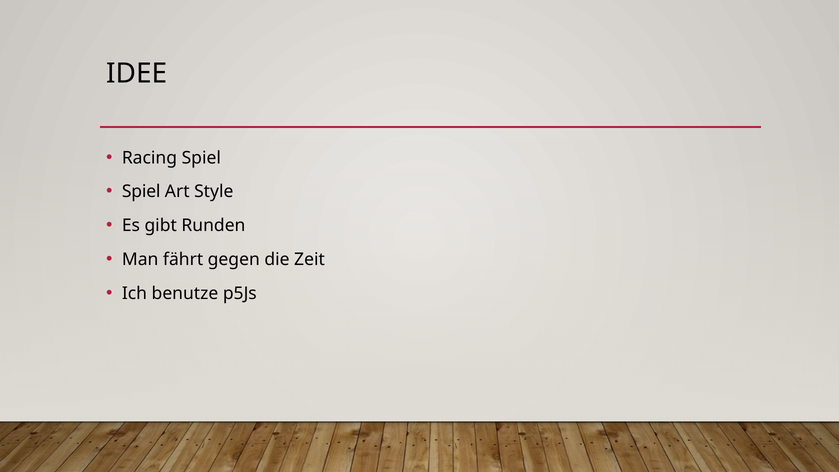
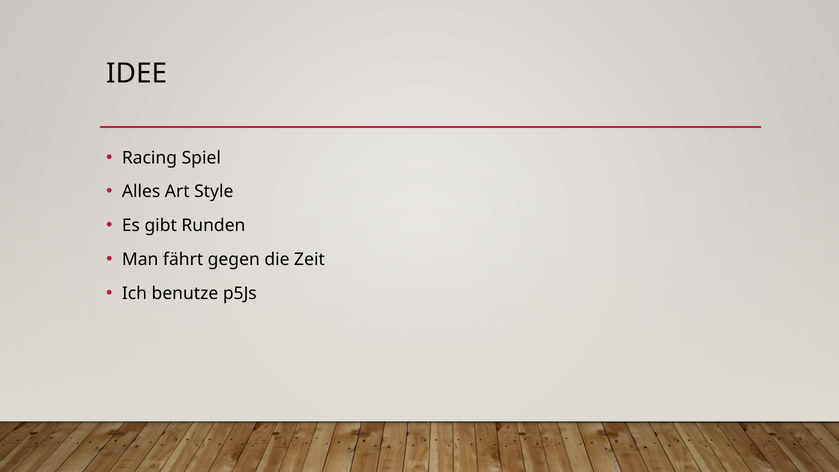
Spiel: Spiel -> Alles (141, 192)
